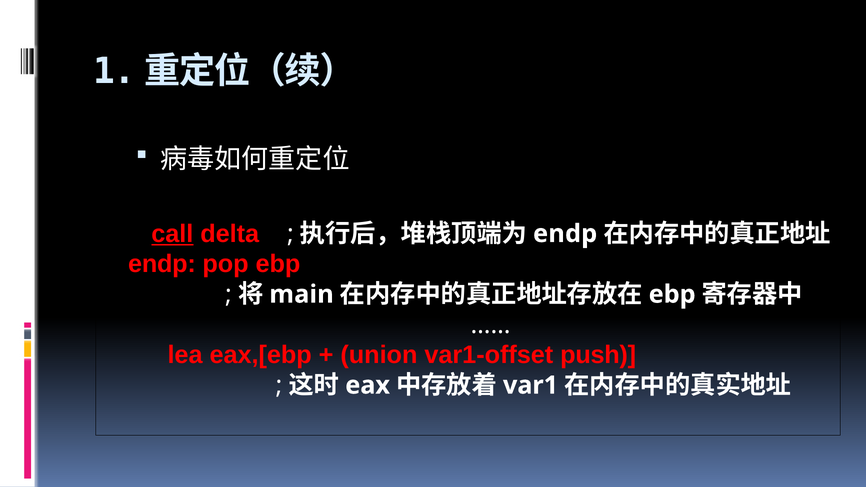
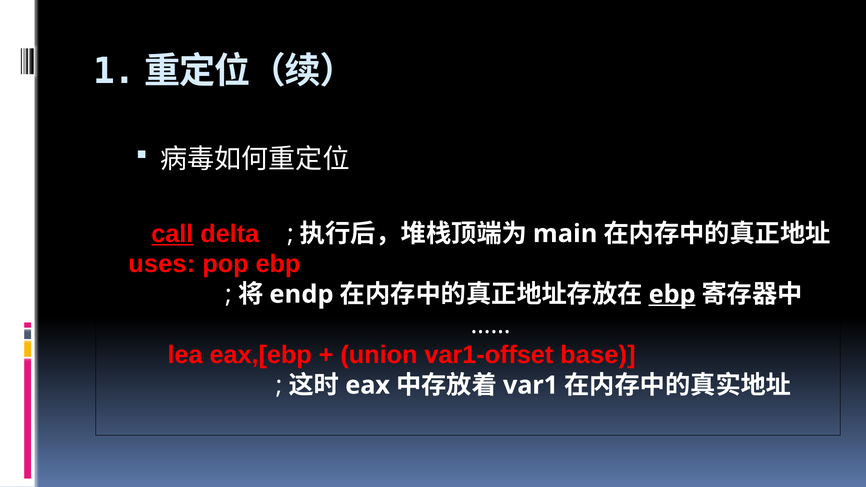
endp: endp -> main (565, 234)
endp: endp -> uses (162, 264)
main: main -> endp (301, 294)
ebp underline: none -> present (672, 294)
push: push -> base (598, 355)
